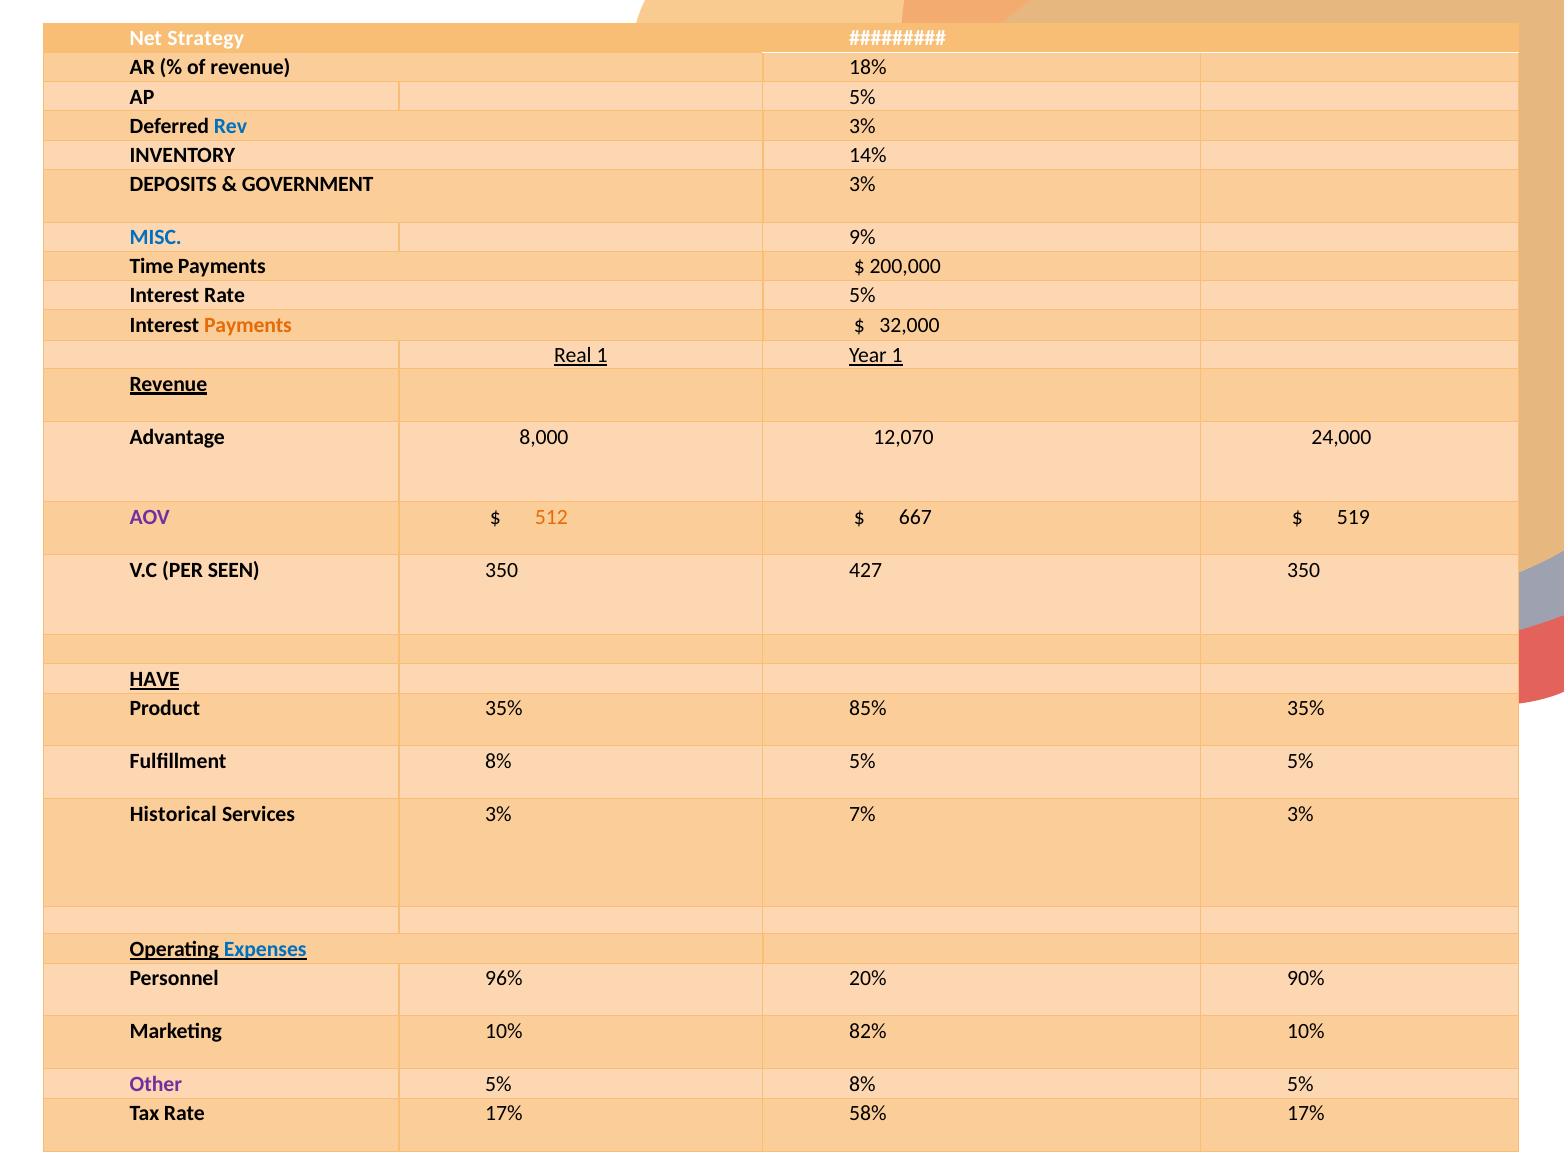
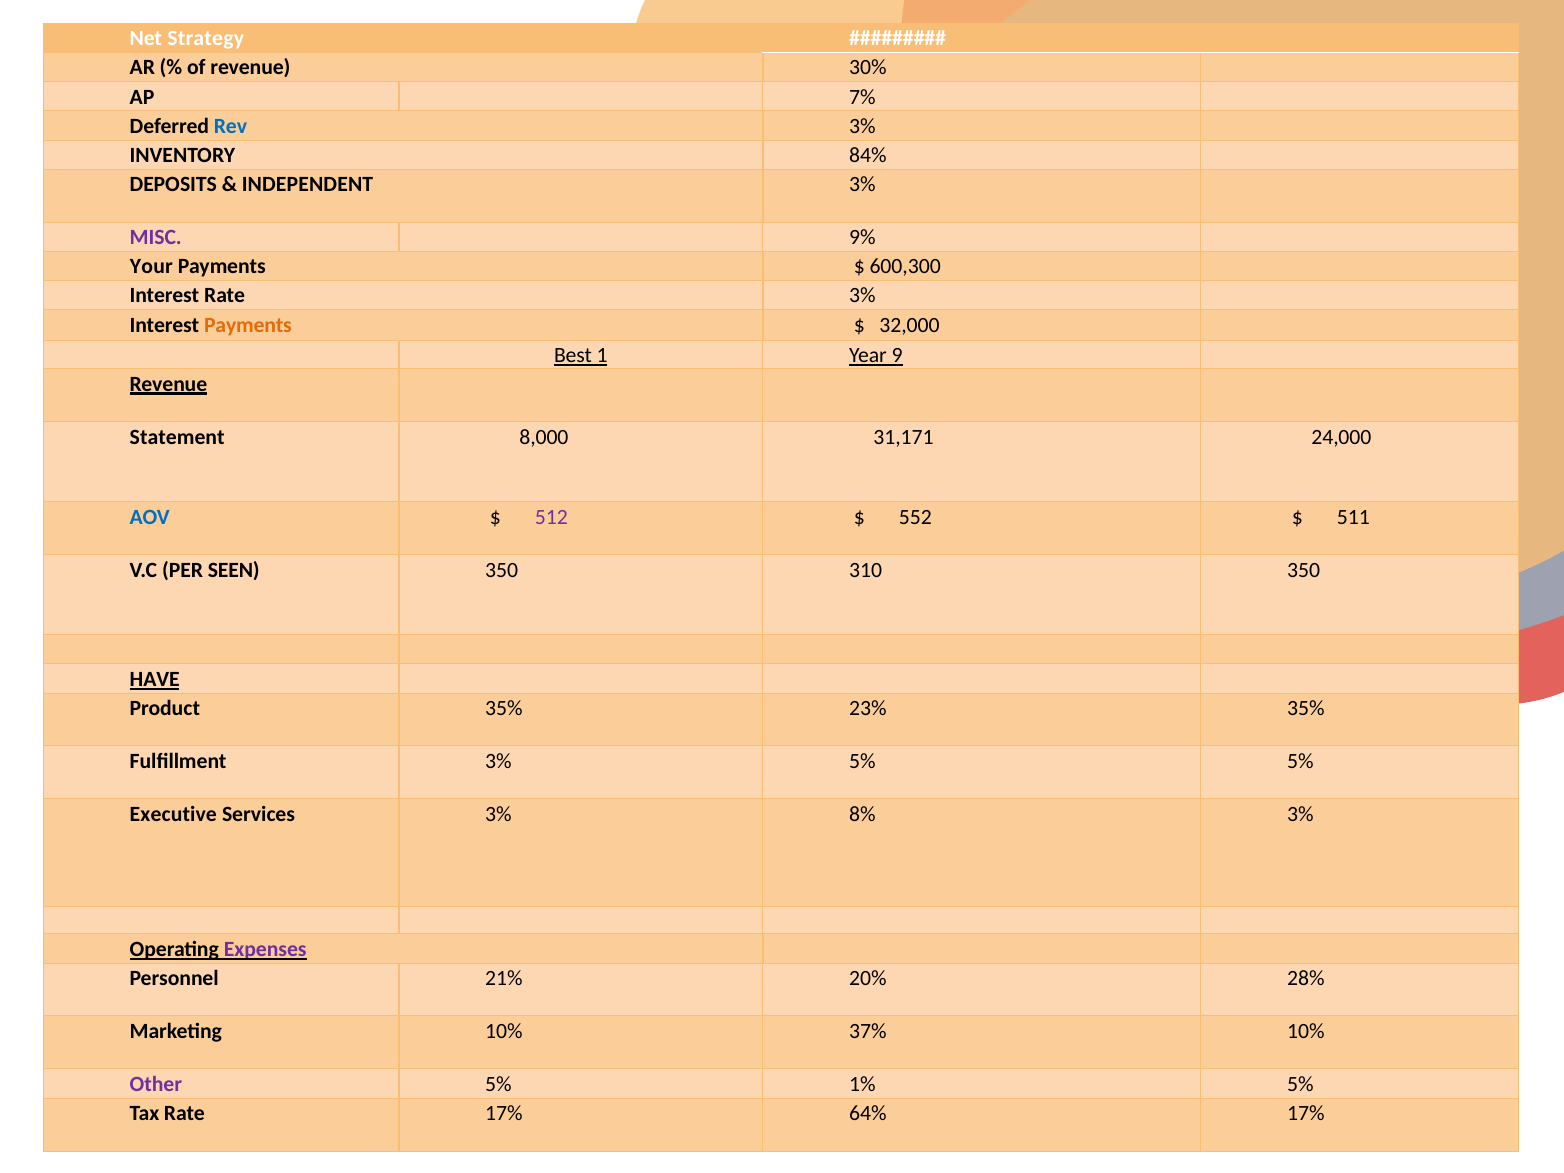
18%: 18% -> 30% (868, 68)
AP 5%: 5% -> 7% (862, 97)
14%: 14% -> 84% (868, 155)
GOVERNMENT: GOVERNMENT -> INDEPENDENT (308, 184)
MISC colour: blue -> purple (156, 237)
Time: Time -> Your (151, 267)
200,000: 200,000 -> 600,300 (905, 267)
Rate 5%: 5% -> 3% (862, 296)
Real: Real -> Best (573, 356)
Year 1: 1 -> 9 (897, 356)
Advantage: Advantage -> Statement (177, 437)
12,070: 12,070 -> 31,171 (904, 437)
AOV colour: purple -> blue (150, 517)
512 colour: orange -> purple (551, 517)
667: 667 -> 552 (915, 517)
519: 519 -> 511 (1353, 517)
427: 427 -> 310 (866, 570)
85%: 85% -> 23% (868, 708)
Fulfillment 8%: 8% -> 3% (498, 761)
Historical: Historical -> Executive (173, 814)
7%: 7% -> 8% (862, 814)
Expenses colour: blue -> purple (265, 949)
96%: 96% -> 21% (504, 978)
90%: 90% -> 28% (1306, 978)
82%: 82% -> 37% (868, 1031)
5% 8%: 8% -> 1% (862, 1084)
58%: 58% -> 64% (868, 1113)
